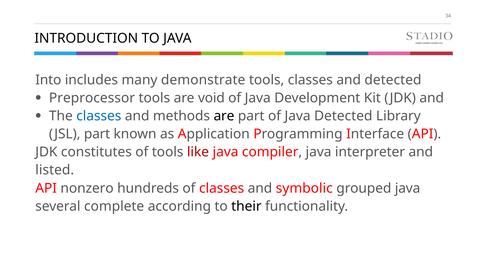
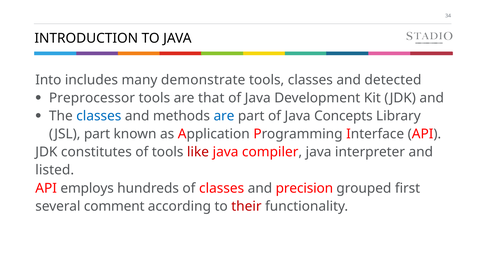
void: void -> that (211, 98)
are colour: black -> blue (224, 116)
Java Detected: Detected -> Concepts (343, 116)
nonzero: nonzero -> employs (87, 188)
symbolic: symbolic -> precision (304, 188)
grouped java: java -> first (408, 188)
complete: complete -> comment (114, 206)
their colour: black -> red (246, 206)
